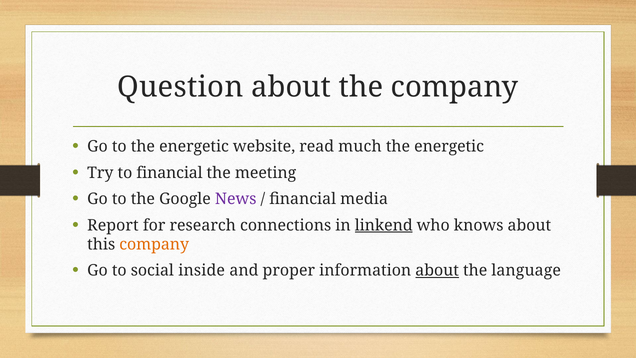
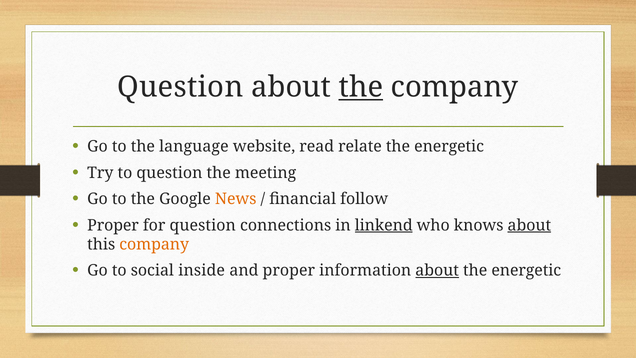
the underline: none -> present (361, 87)
to the energetic: energetic -> language (194, 146)
much: much -> relate (360, 146)
to financial: financial -> question (169, 173)
News colour: purple -> orange (236, 199)
media: media -> follow (364, 199)
Report: Report -> Proper (113, 225)
for research: research -> question (203, 225)
about underline: none -> present (529, 225)
language: language -> energetic (526, 270)
